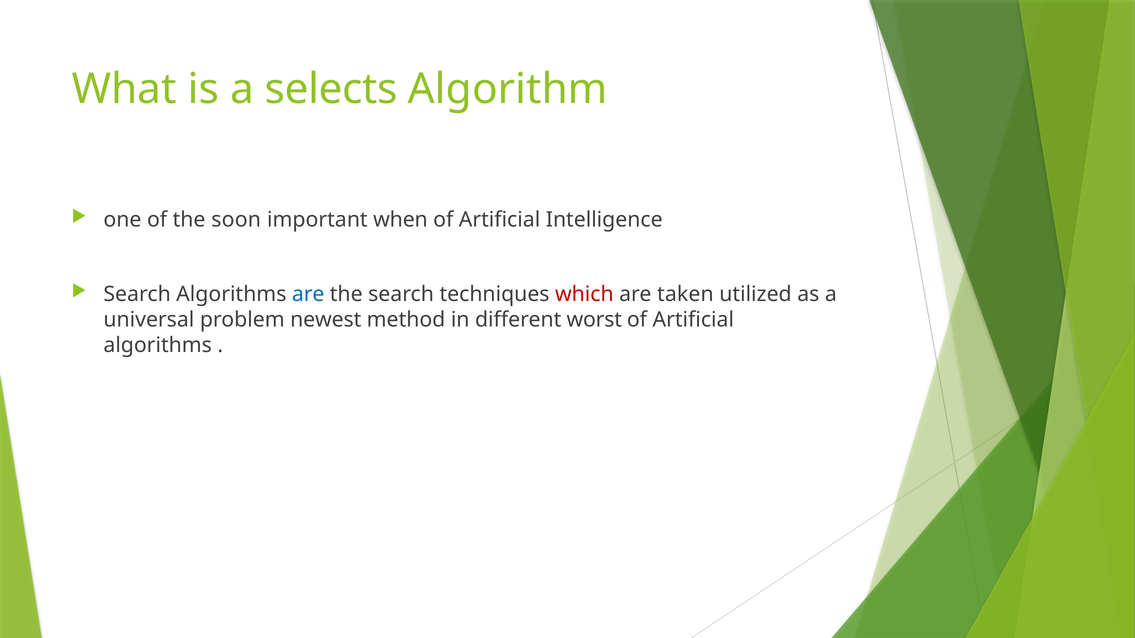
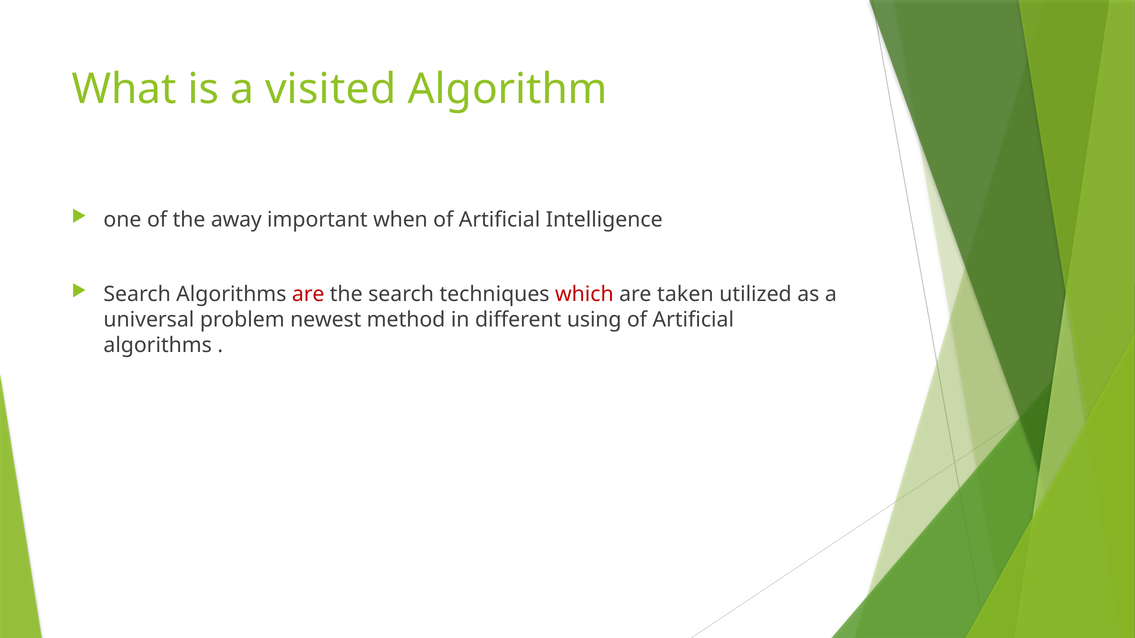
selects: selects -> visited (331, 90)
soon: soon -> away (236, 220)
are colour: blue -> red (308, 294)
worst: worst -> using (594, 320)
